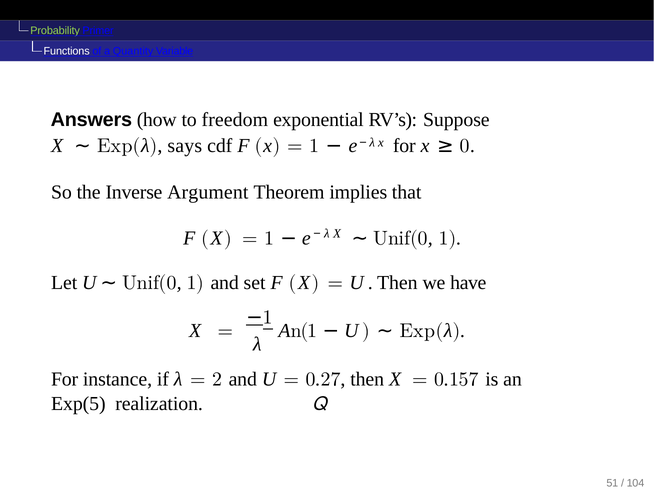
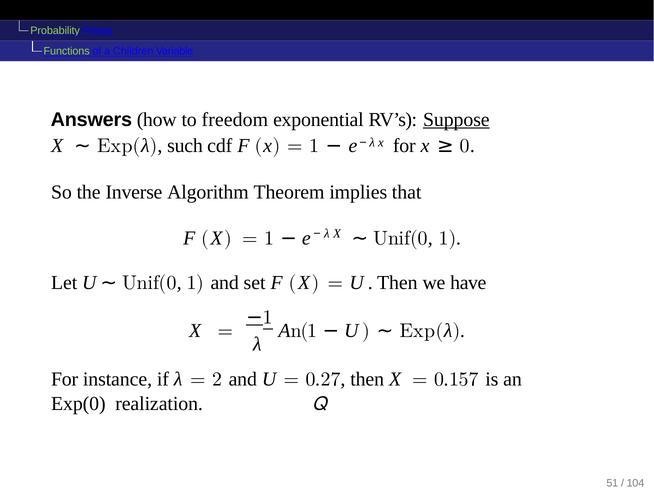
Functions colour: white -> light green (67, 51)
Quantity: Quantity -> Children (133, 51)
Suppose underline: none -> present (456, 120)
says: says -> such (185, 146)
Argument: Argument -> Algorithm (208, 192)
Exp(5: Exp(5 -> Exp(0 (78, 403)
